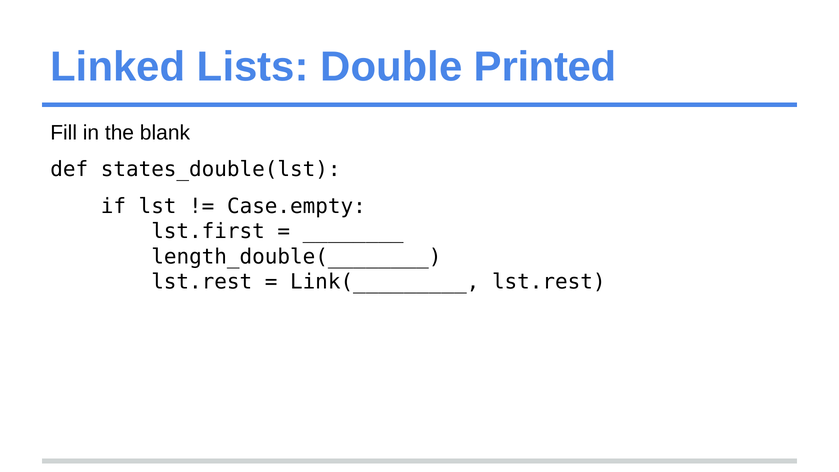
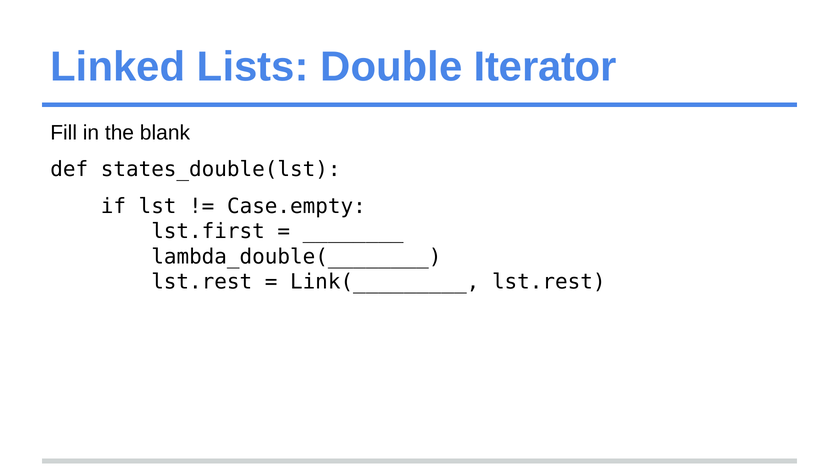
Printed: Printed -> Iterator (545, 67)
length_double(________: length_double(________ -> lambda_double(________ (296, 257)
